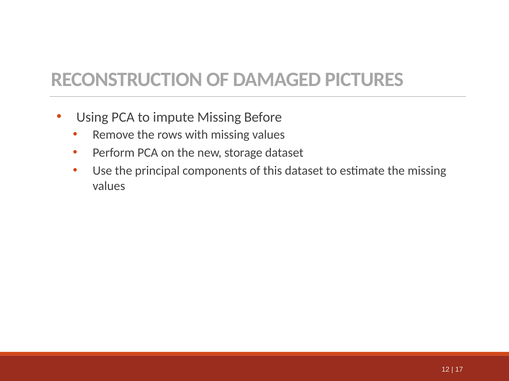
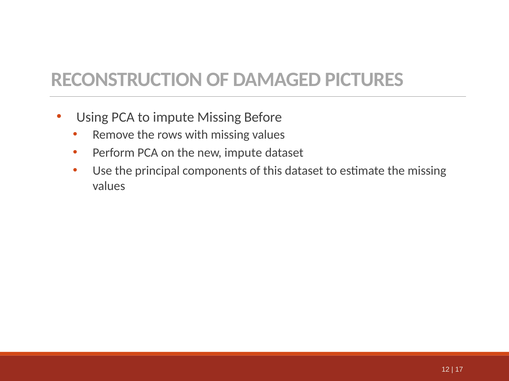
new storage: storage -> impute (243, 153)
